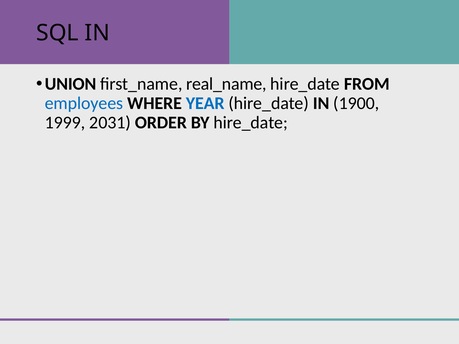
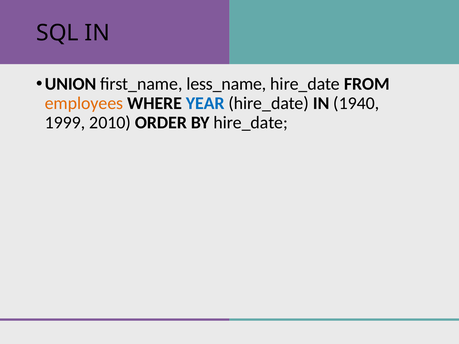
real_name: real_name -> less_name (226, 84)
employees colour: blue -> orange (84, 103)
1900: 1900 -> 1940 (356, 103)
2031: 2031 -> 2010 (110, 123)
